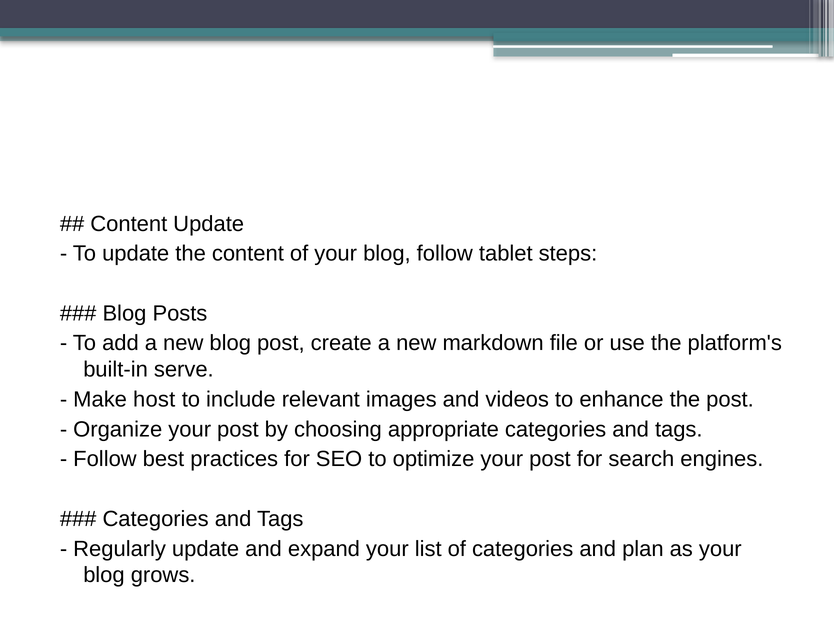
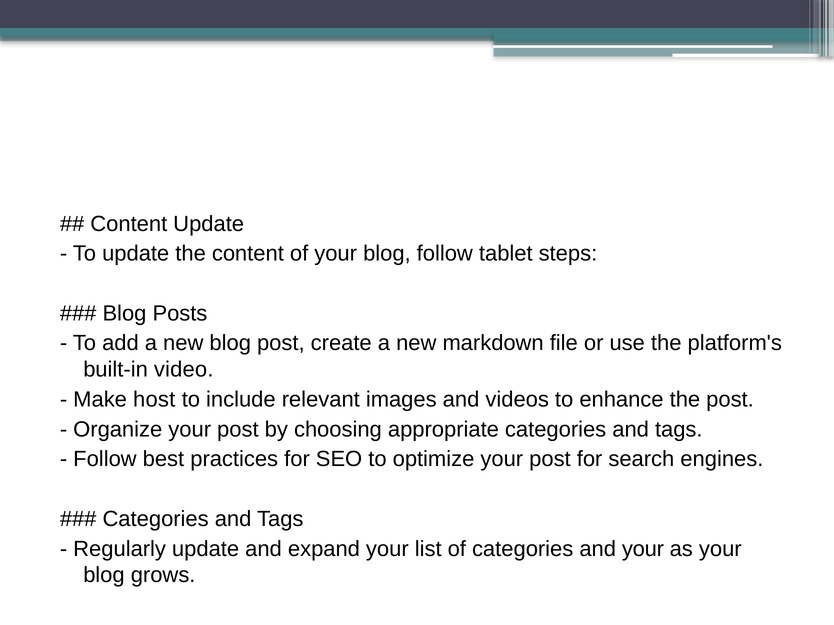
serve: serve -> video (184, 370)
and plan: plan -> your (643, 549)
